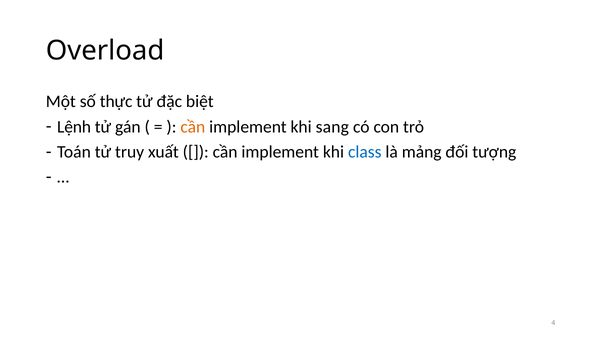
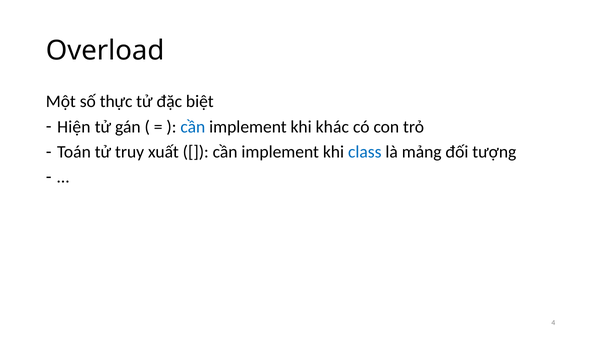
Lệnh: Lệnh -> Hiện (74, 127)
cần colour: orange -> blue (193, 127)
sang: sang -> khác (332, 127)
